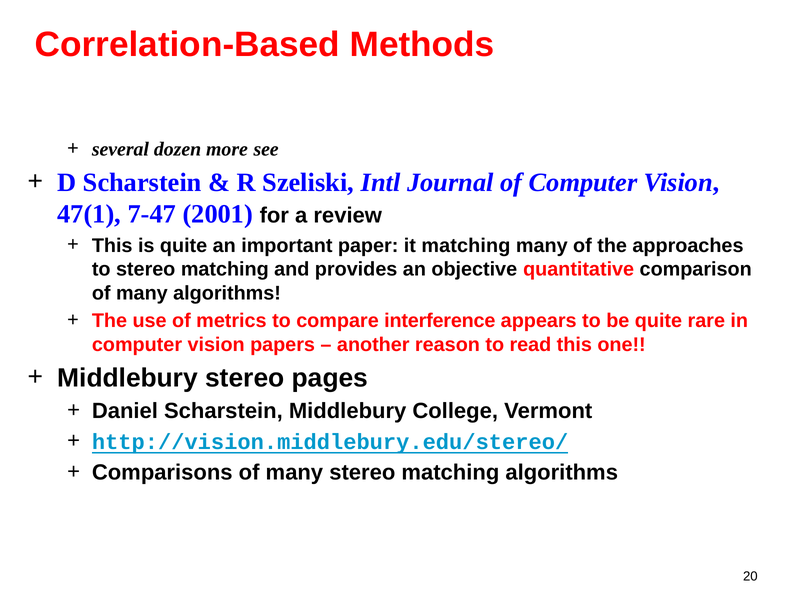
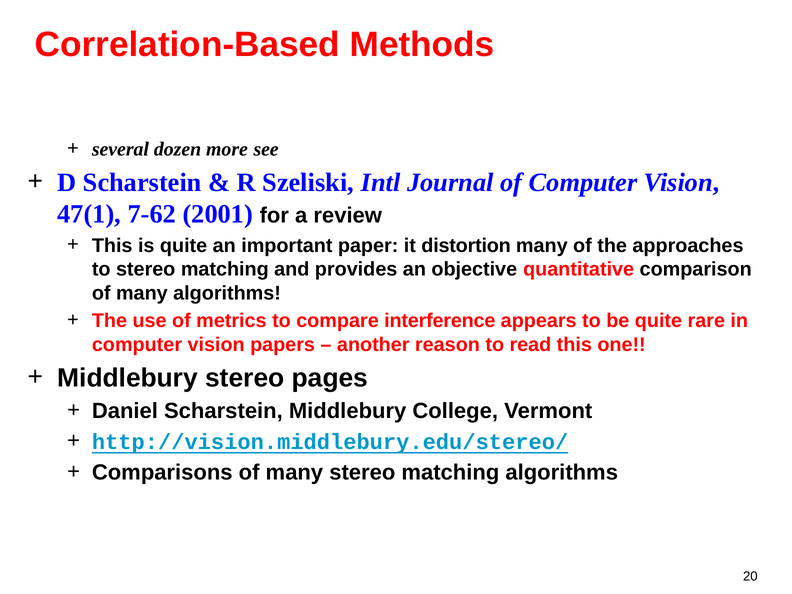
7-47: 7-47 -> 7-62 (152, 214)
it matching: matching -> distortion (466, 245)
